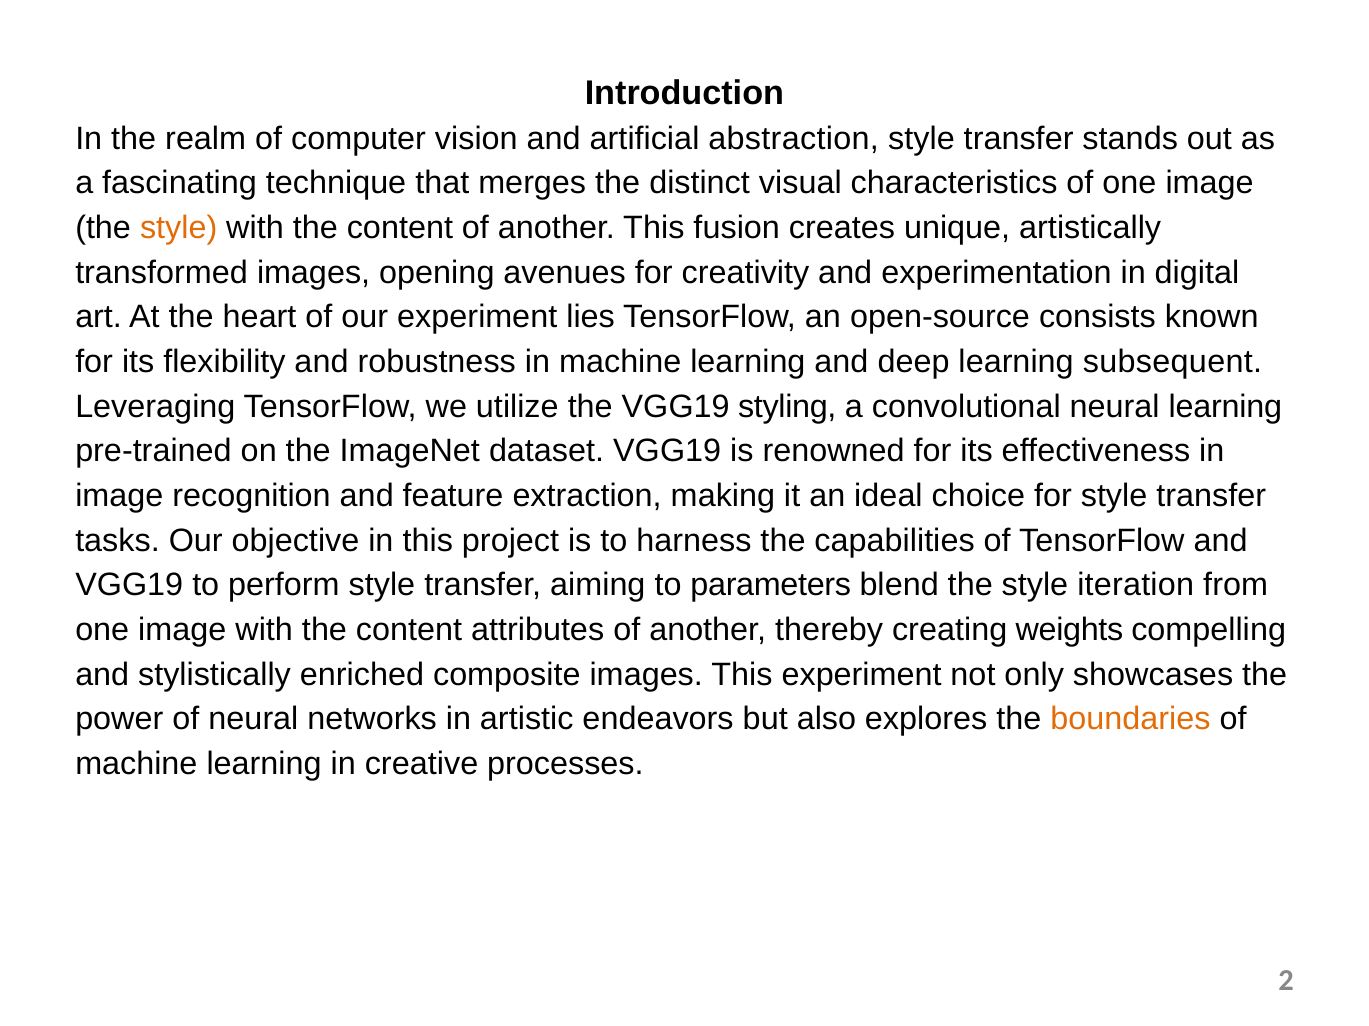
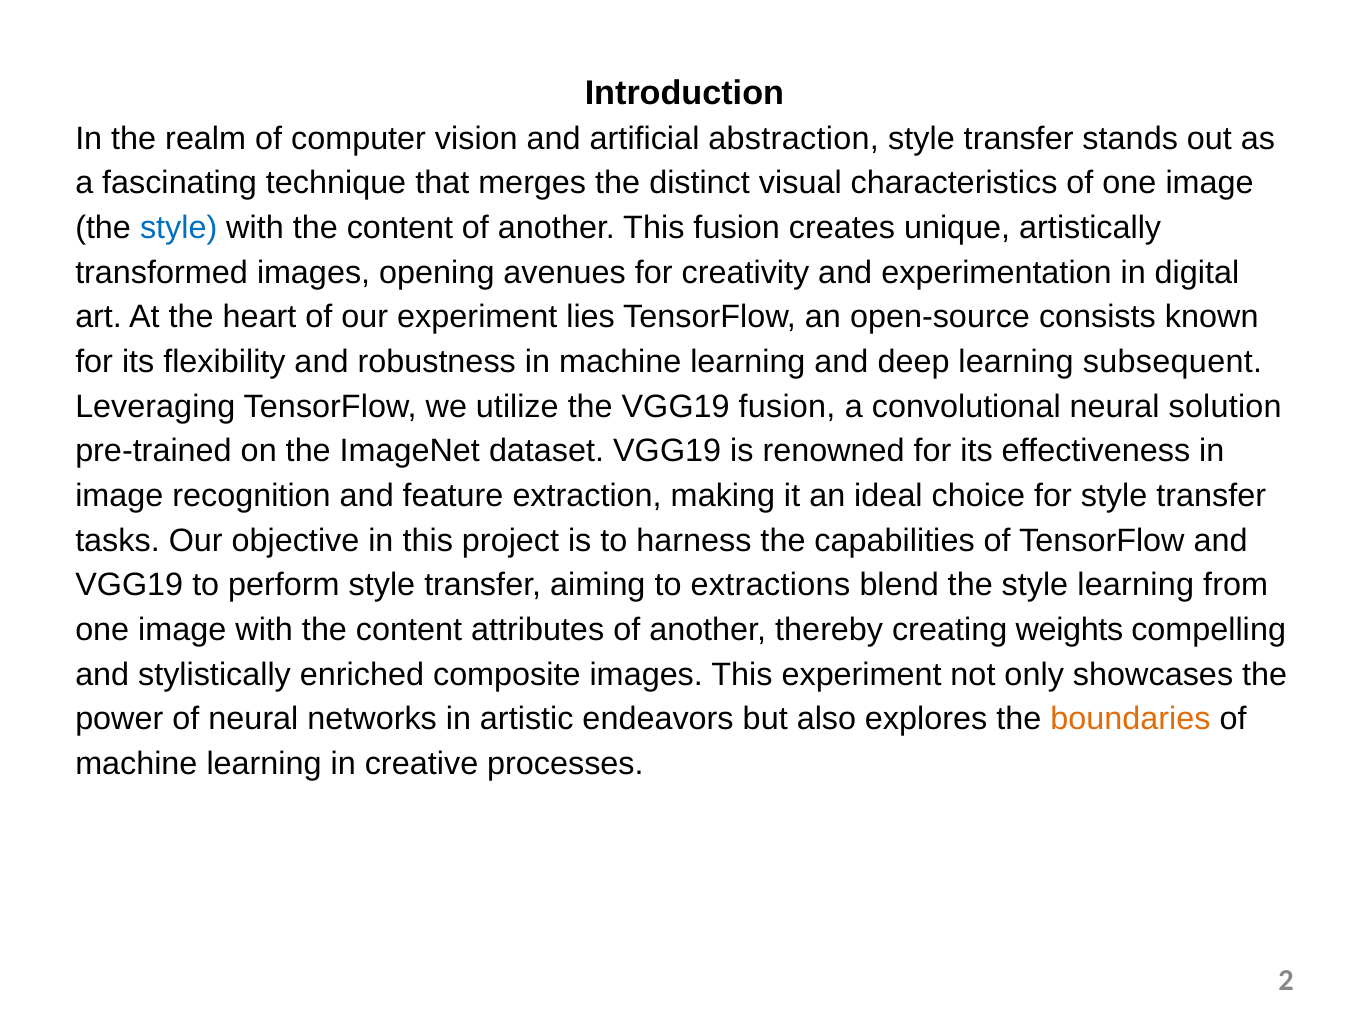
style colour: orange -> blue (179, 228)
VGG19 styling: styling -> fusion (787, 407)
neural learning: learning -> solution (1225, 407)
parameters: parameters -> extractions (770, 586)
style iteration: iteration -> learning (1136, 586)
